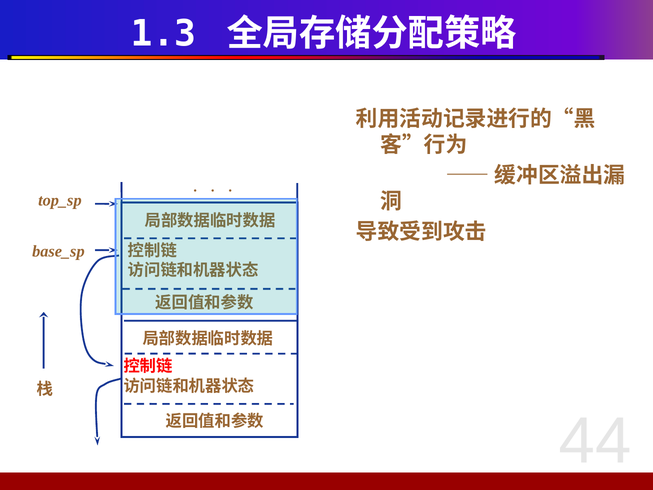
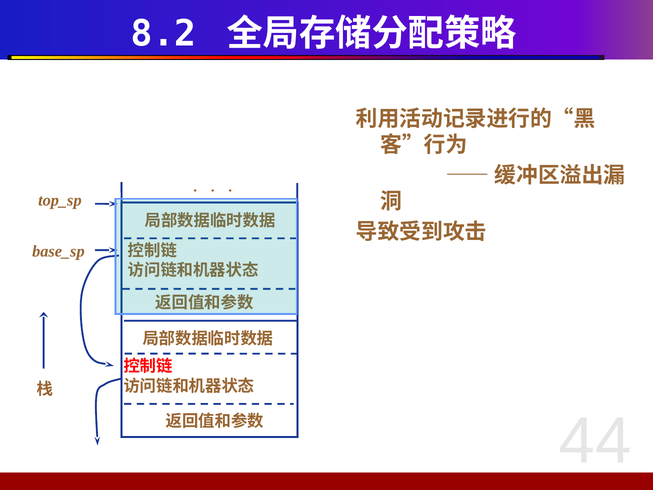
1.3: 1.3 -> 8.2 (164, 34)
